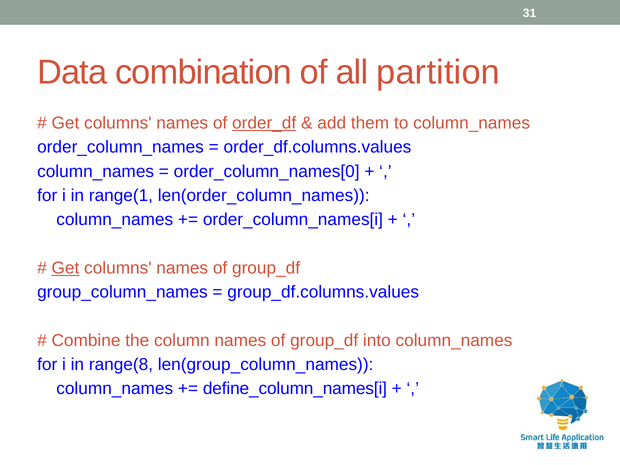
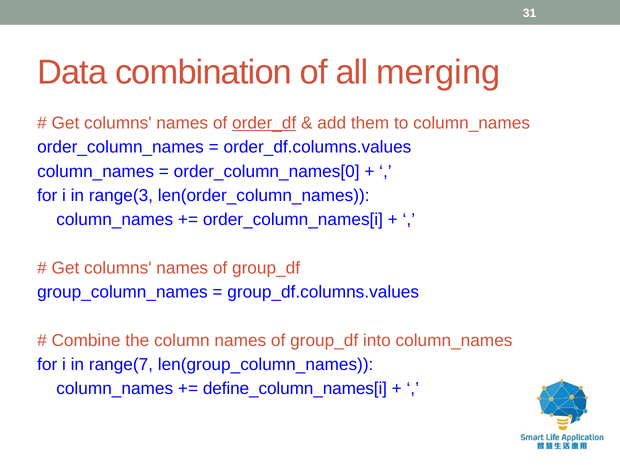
partition: partition -> merging (438, 72)
range(1: range(1 -> range(3 (121, 196)
Get underline: present -> none (65, 268)
range(8: range(8 -> range(7 (121, 365)
